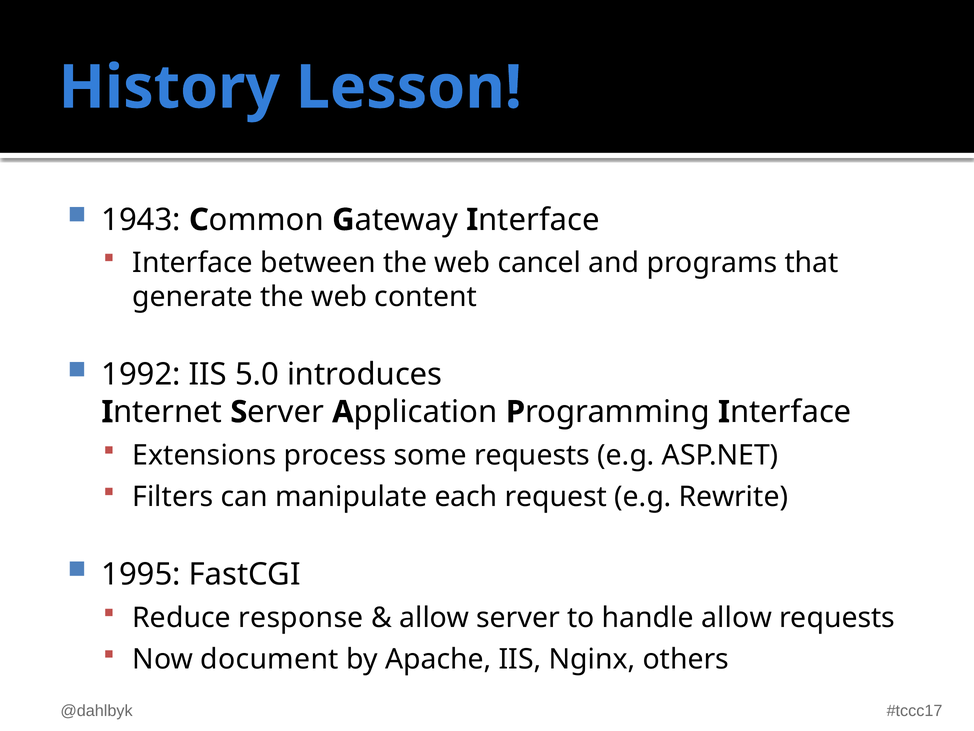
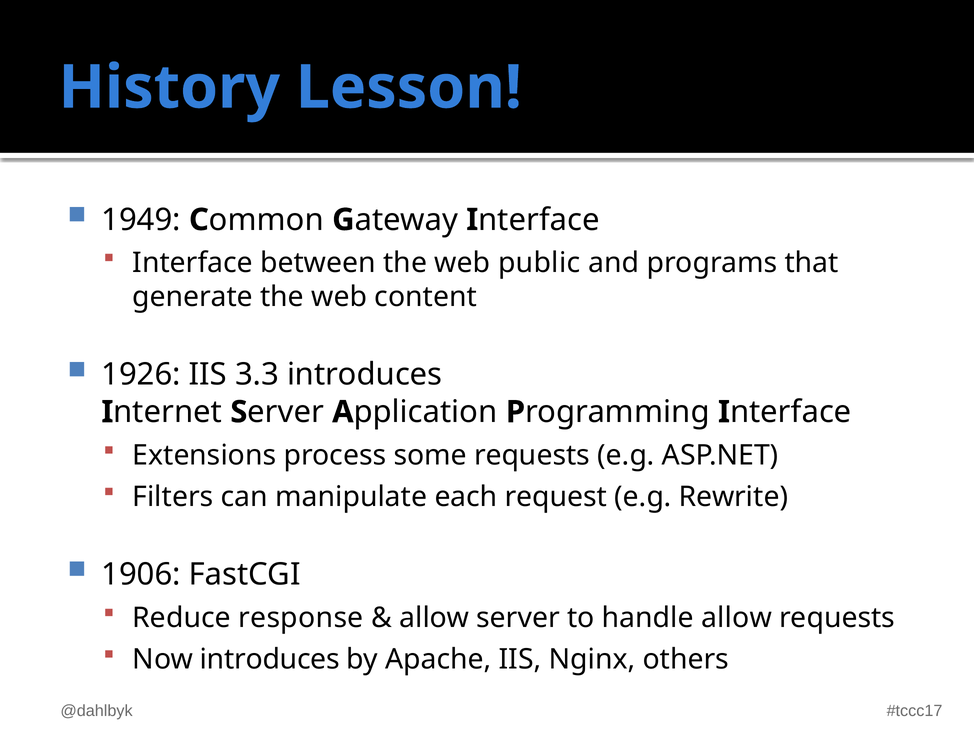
1943: 1943 -> 1949 (141, 220)
cancel: cancel -> public (539, 263)
1992: 1992 -> 1926 (141, 374)
5.0: 5.0 -> 3.3 (257, 374)
1995: 1995 -> 1906 (141, 574)
Now document: document -> introduces (270, 659)
